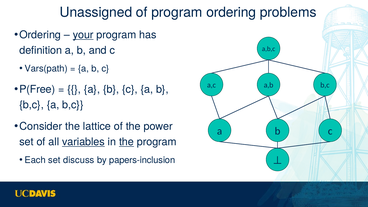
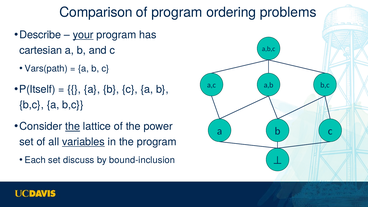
Unassigned: Unassigned -> Comparison (96, 12)
Ordering: Ordering -> Describe (40, 35)
definition: definition -> cartesian (41, 50)
P(Free: P(Free -> P(Itself (37, 89)
the underline: none -> present (73, 126)
the underline: present -> none (126, 142)
papers-inclusion: papers-inclusion -> bound-inclusion (142, 160)
